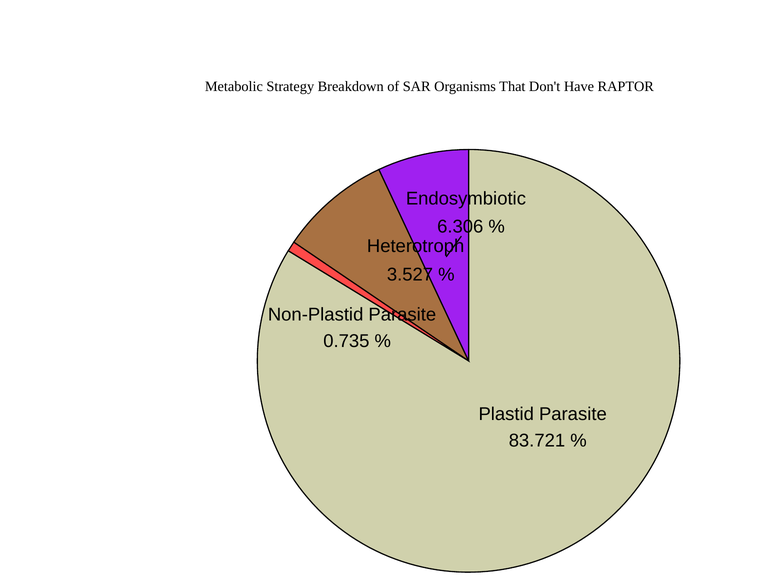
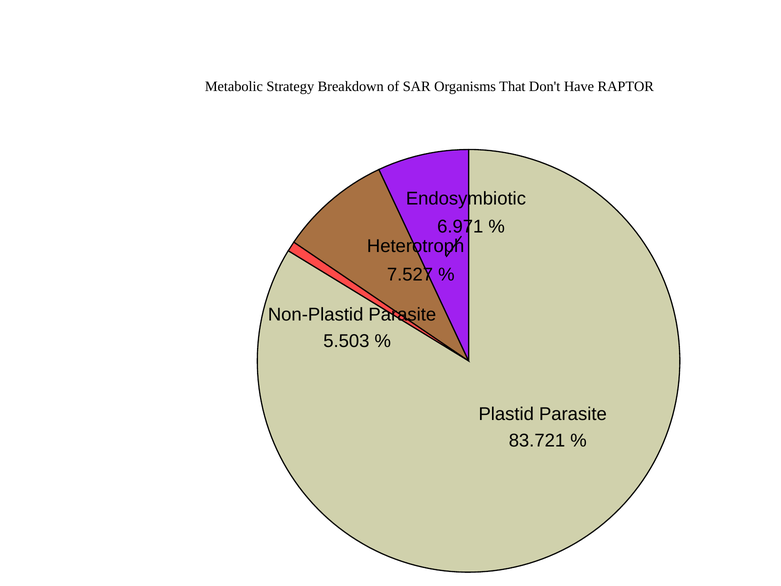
6.306: 6.306 -> 6.971 (460, 227)
3.527: 3.527 -> 7.527 (410, 274)
0.735: 0.735 -> 5.503 (346, 341)
